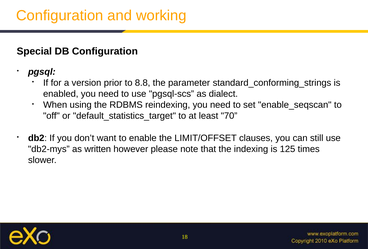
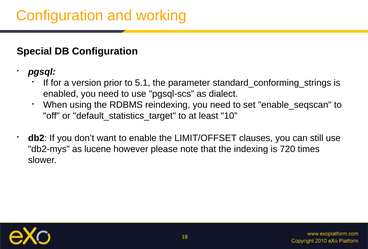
8.8: 8.8 -> 5.1 (143, 83)
70: 70 -> 10 (229, 116)
written: written -> lucene (98, 149)
125: 125 -> 720 (288, 149)
